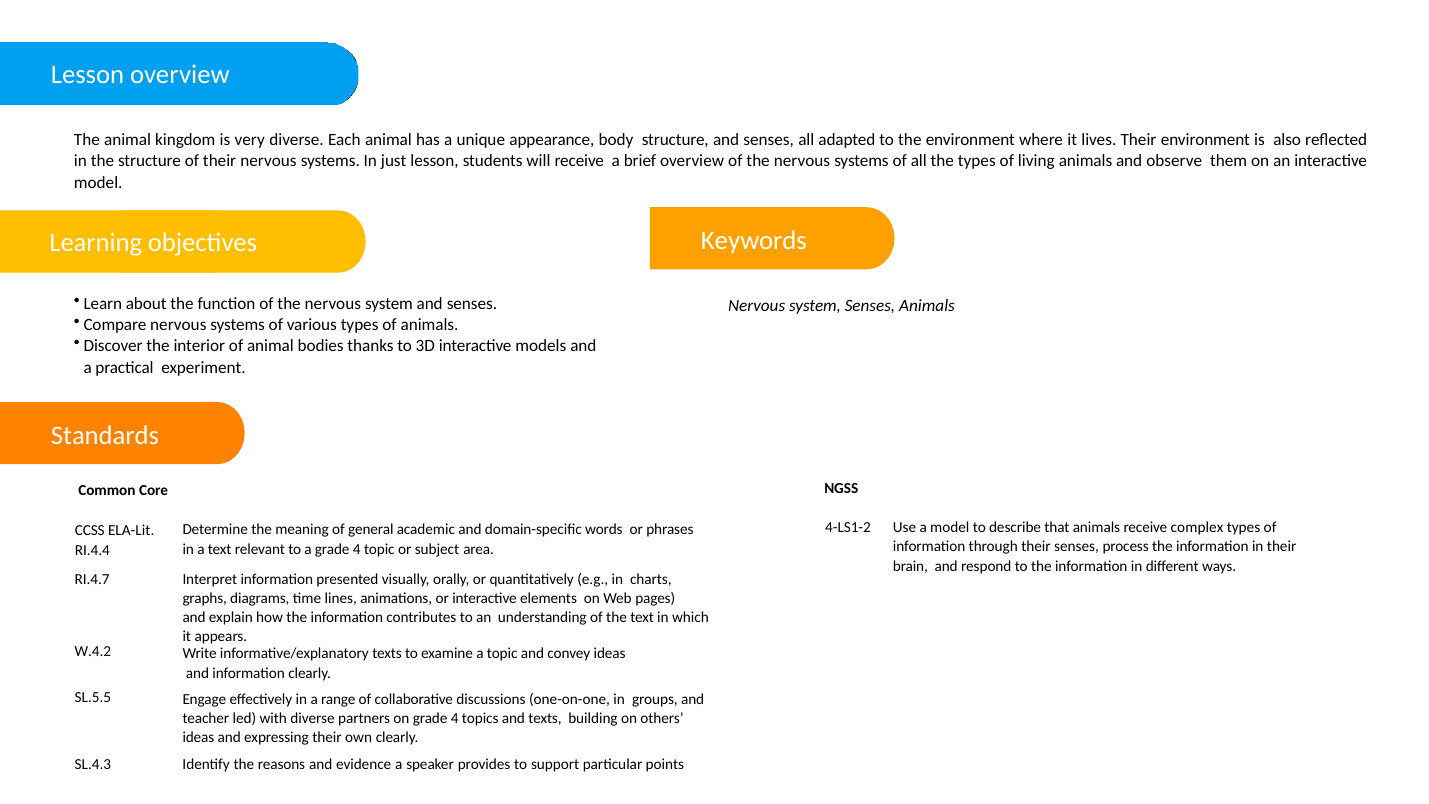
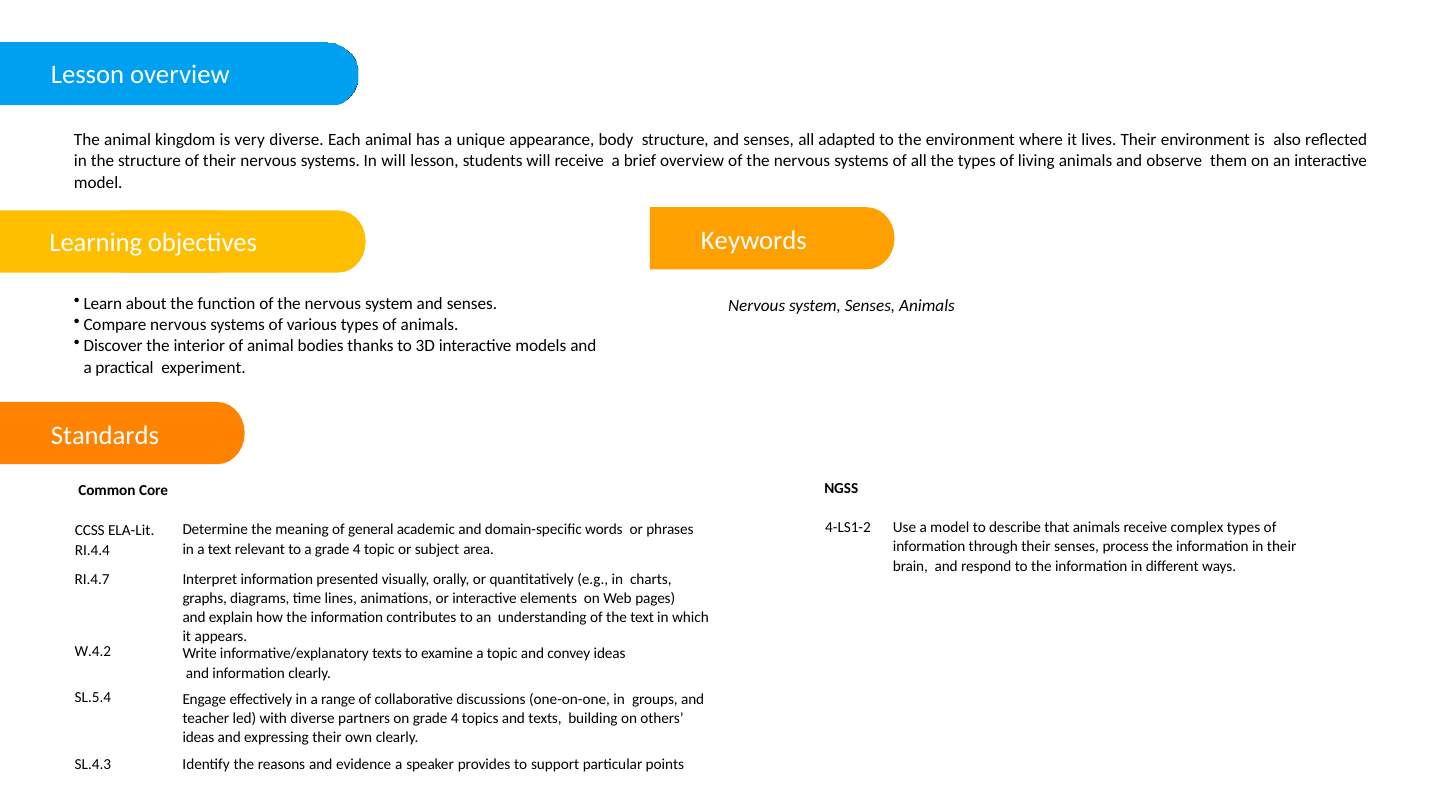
In just: just -> will (394, 161)
SL.5.5: SL.5.5 -> SL.5.4 (93, 697)
